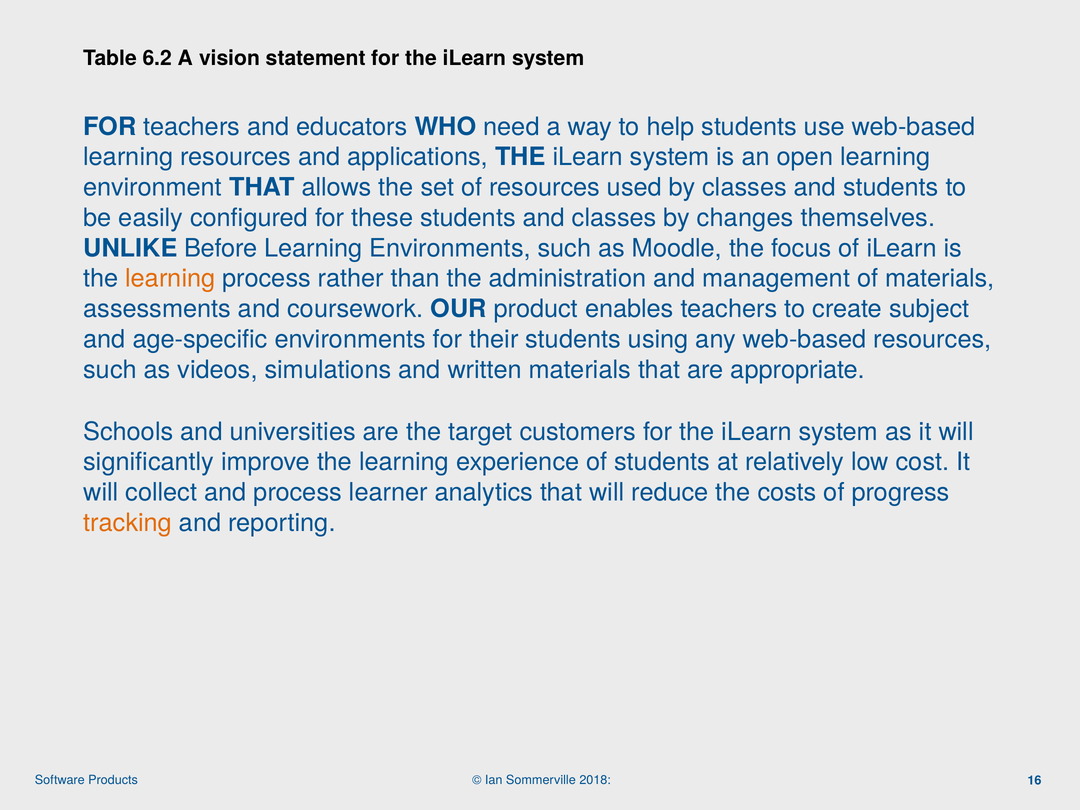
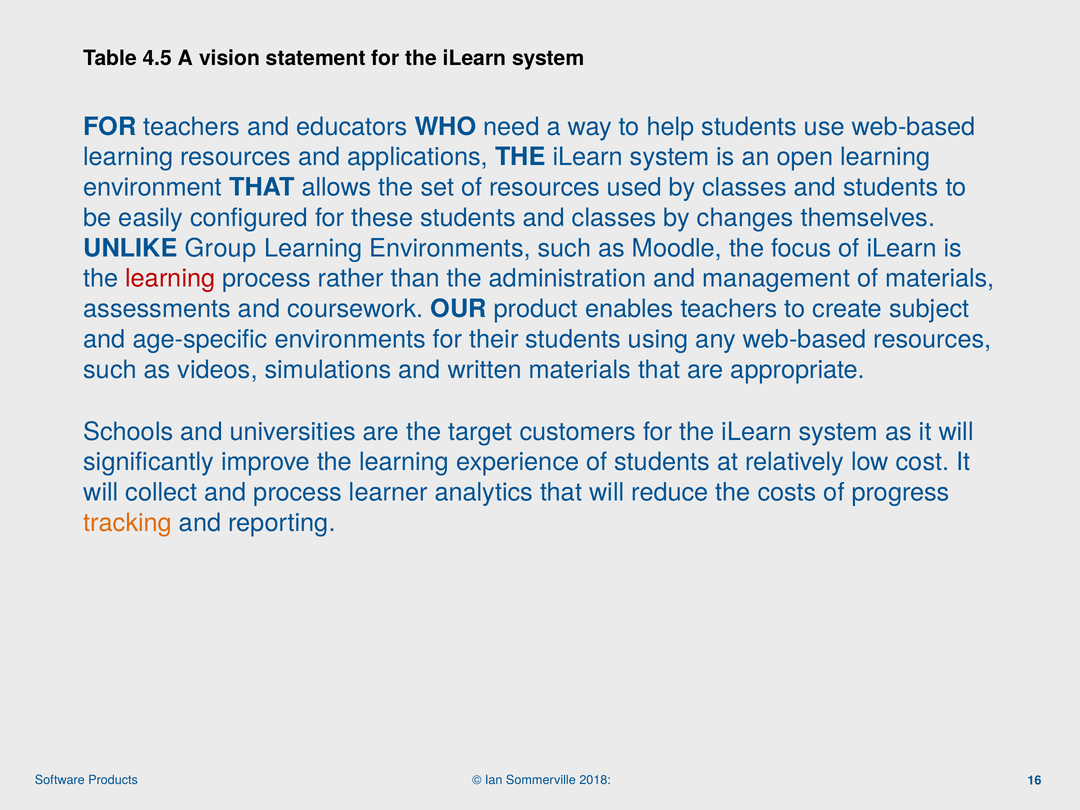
6.2: 6.2 -> 4.5 (157, 58)
Before: Before -> Group (221, 248)
learning colour: orange -> red (170, 279)
